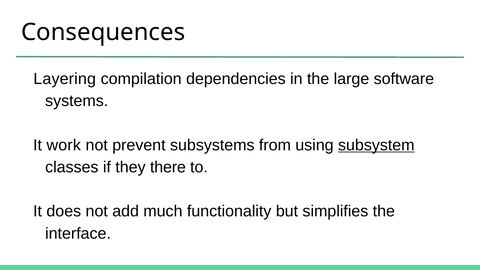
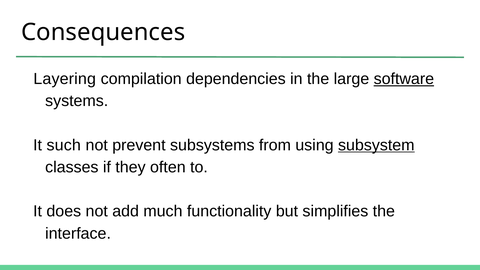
software underline: none -> present (404, 79)
work: work -> such (64, 145)
there: there -> often (168, 167)
